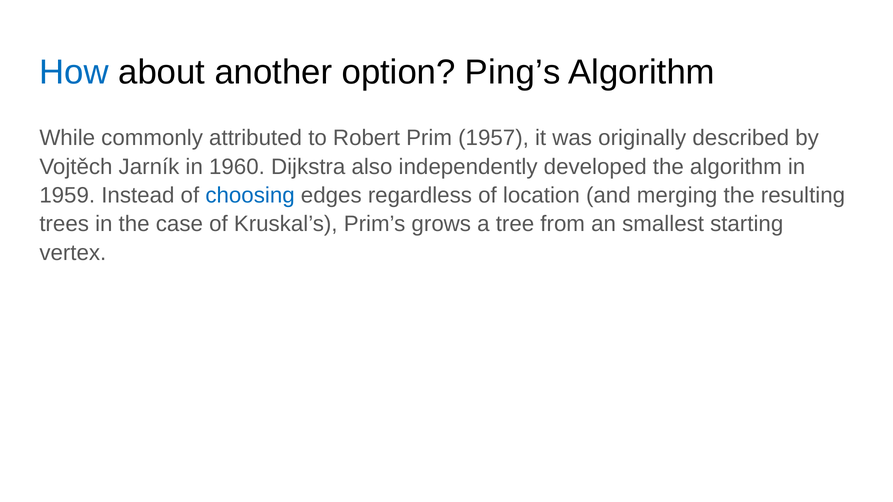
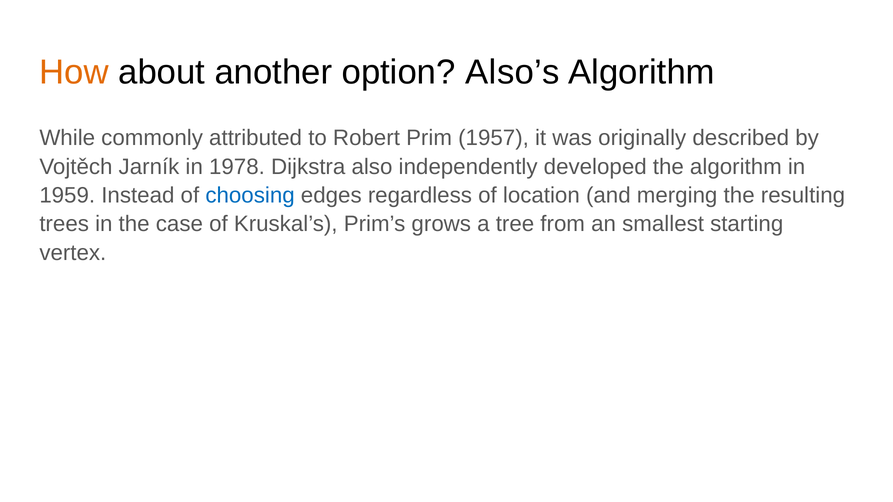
How colour: blue -> orange (74, 72)
Ping’s: Ping’s -> Also’s (513, 72)
1960: 1960 -> 1978 (237, 167)
